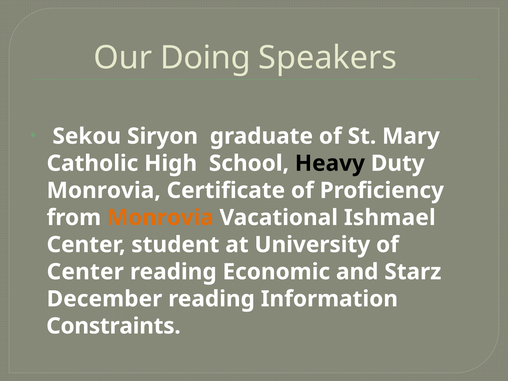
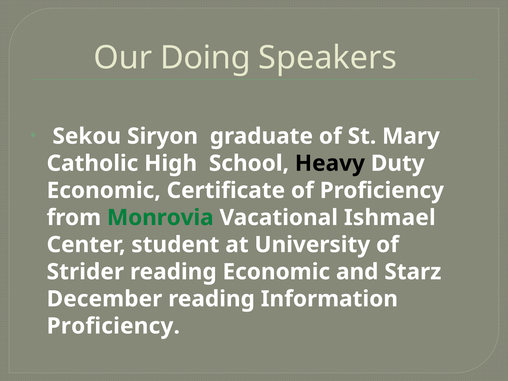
Monrovia: Monrovia -> Economic (104, 190)
Monrovia colour: orange -> green (160, 218)
Center: Center -> Strider (85, 272)
Constraints: Constraints -> Proficiency (113, 326)
